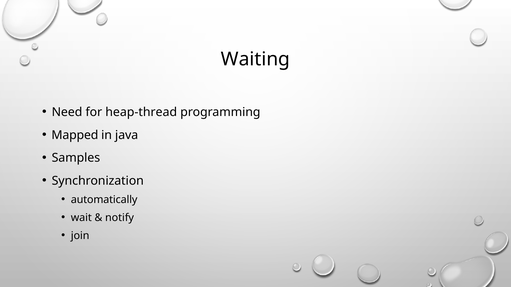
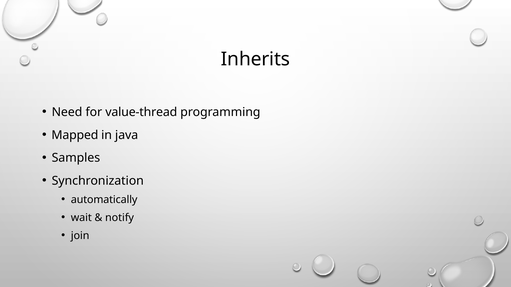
Waiting: Waiting -> Inherits (256, 59)
heap-thread: heap-thread -> value-thread (141, 112)
